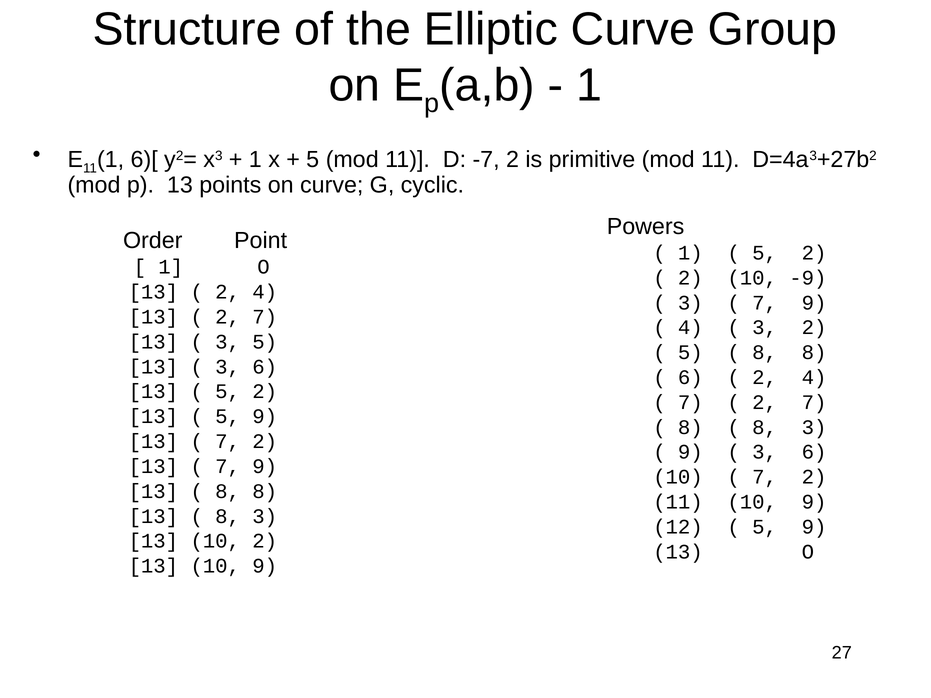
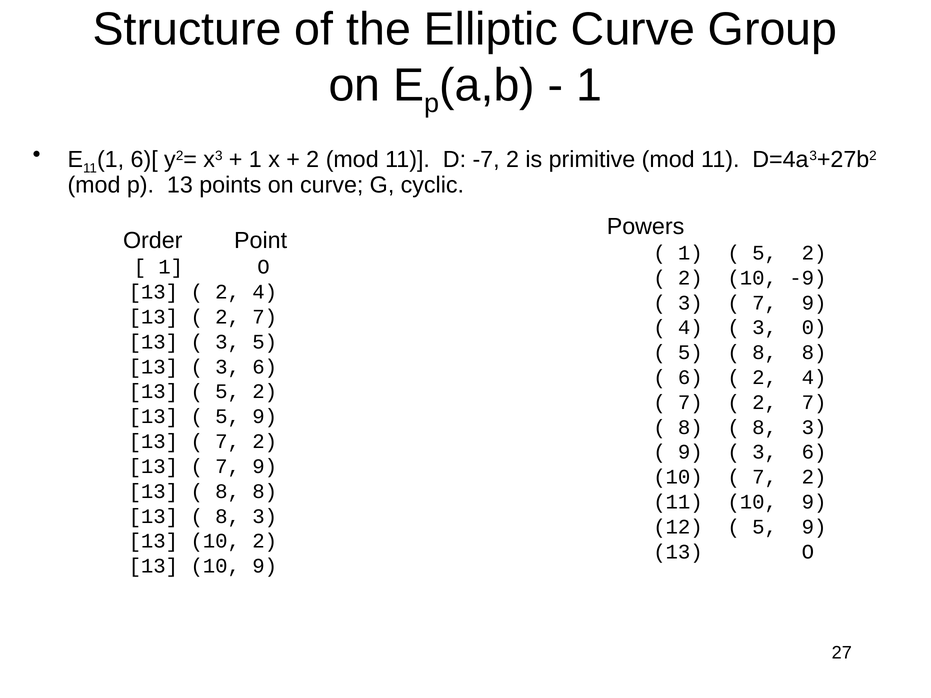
5: 5 -> 2 (313, 160)
3 2: 2 -> 0 (814, 328)
